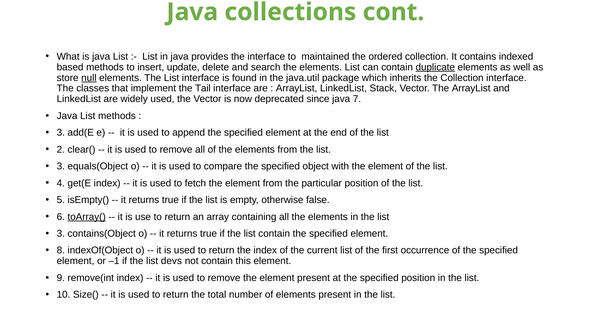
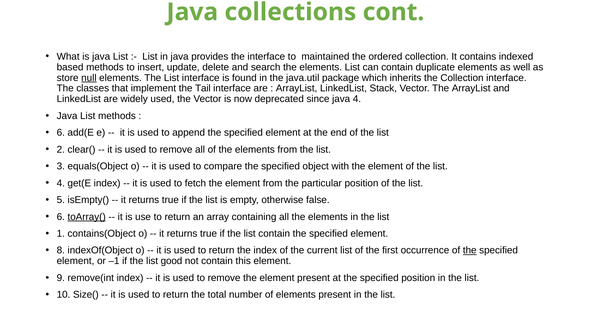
duplicate underline: present -> none (435, 67)
java 7: 7 -> 4 (357, 99)
3: 3 -> 6 (61, 132)
3: 3 -> 1 (61, 233)
the underline: none -> present (470, 250)
devs: devs -> good (171, 261)
